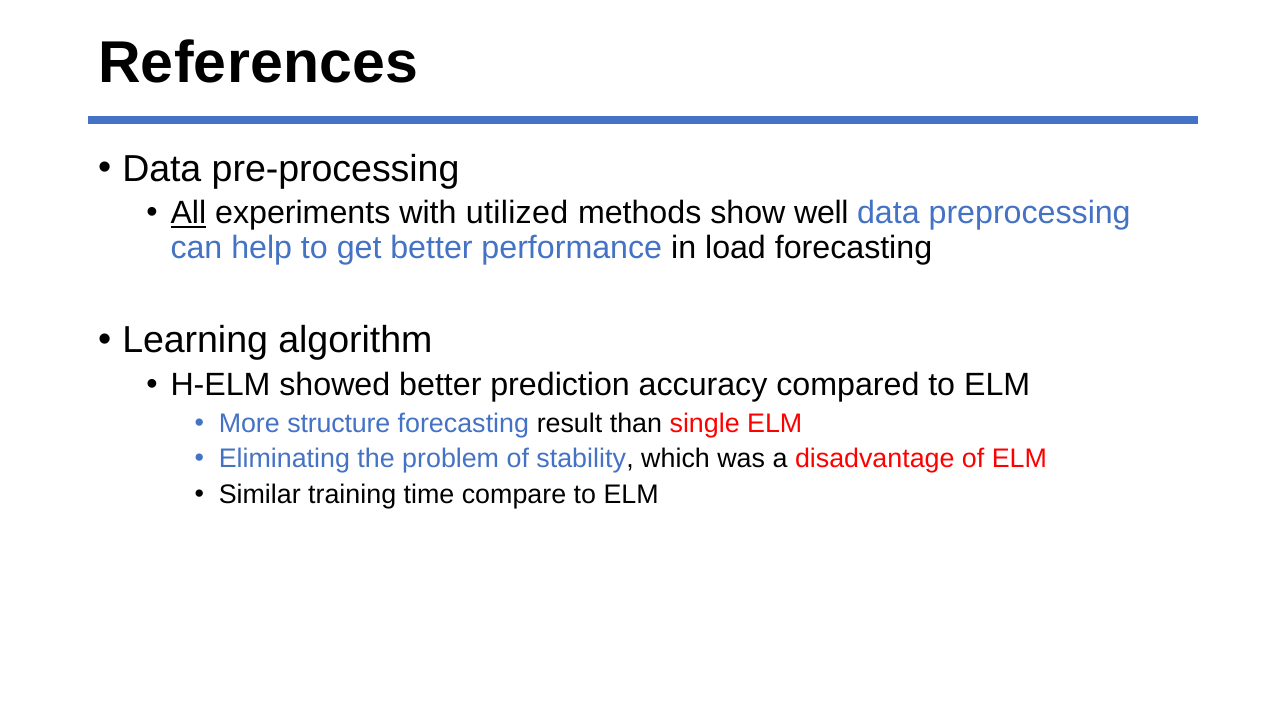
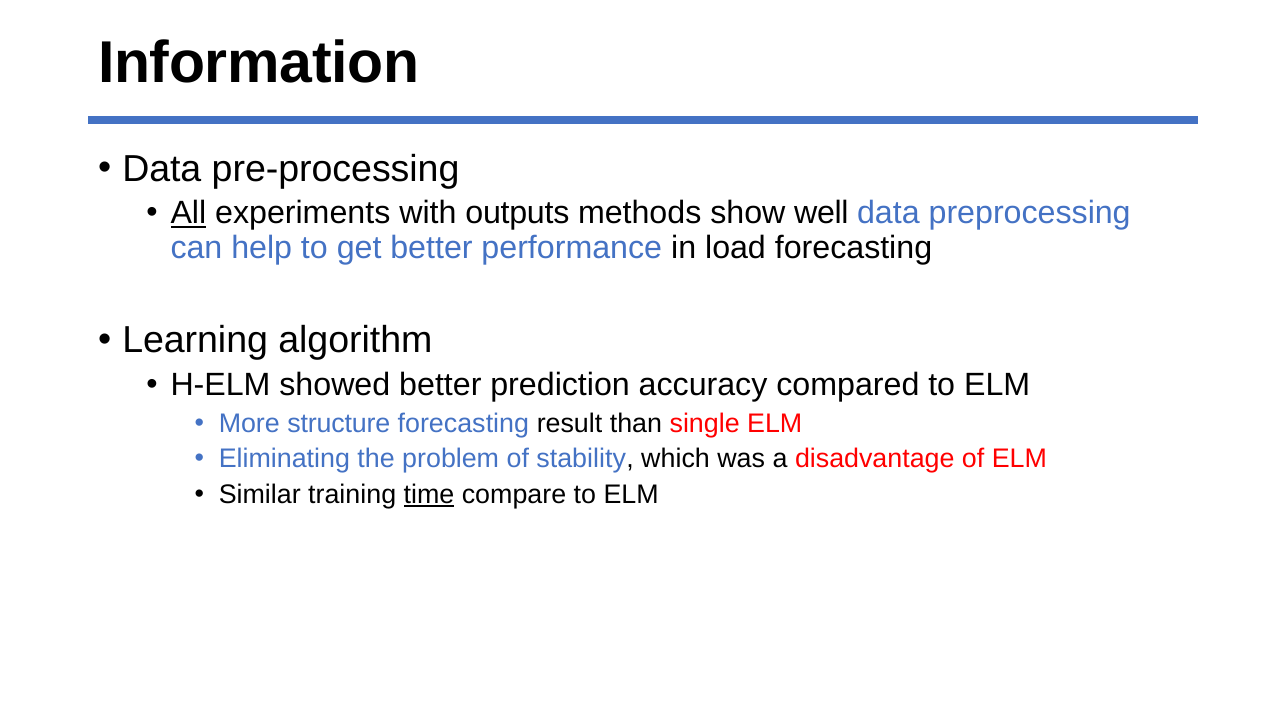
References: References -> Information (259, 63)
utilized: utilized -> outputs (517, 213)
time underline: none -> present (429, 495)
